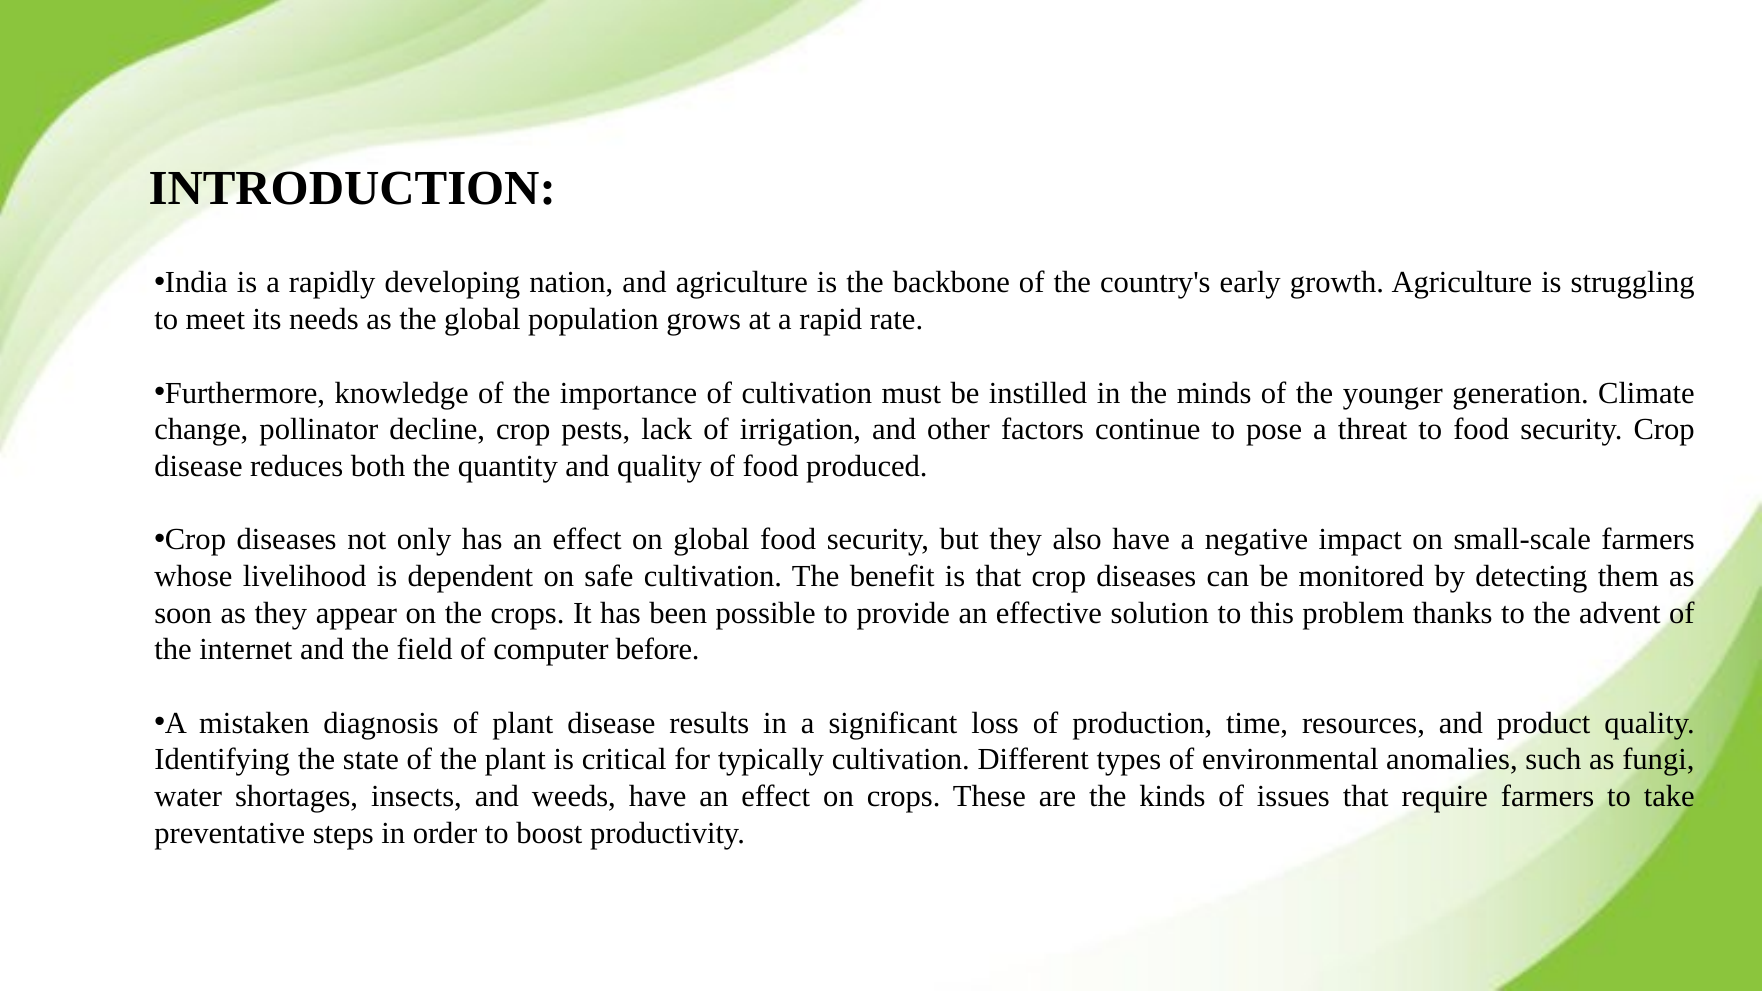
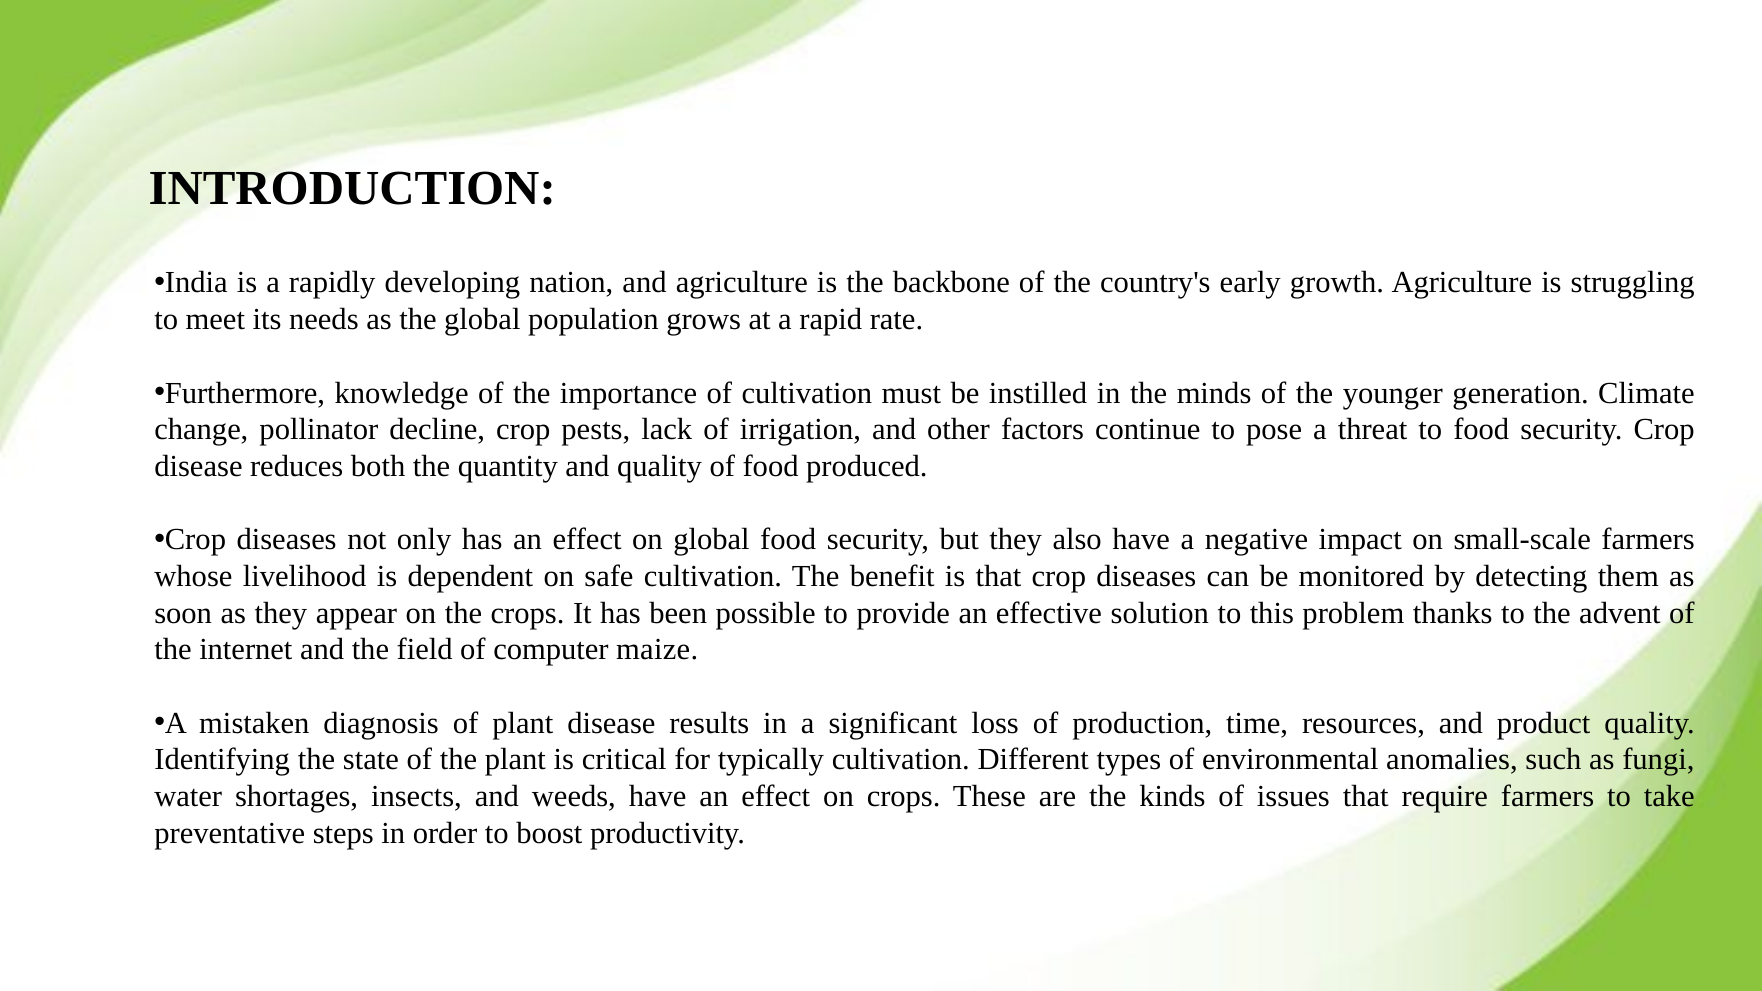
before: before -> maize (657, 650)
